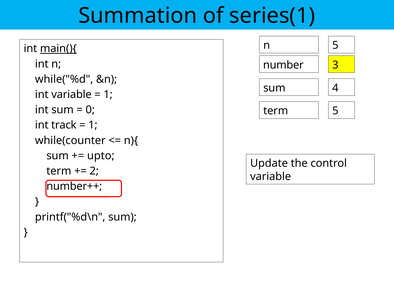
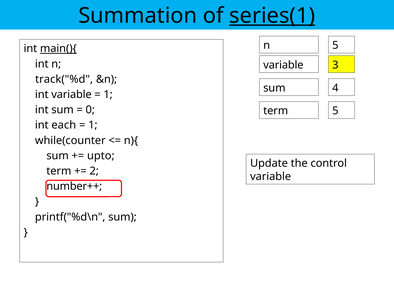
series(1 underline: none -> present (272, 16)
number: number -> variable (283, 65)
while("%d: while("%d -> track("%d (64, 79)
track: track -> each (64, 125)
